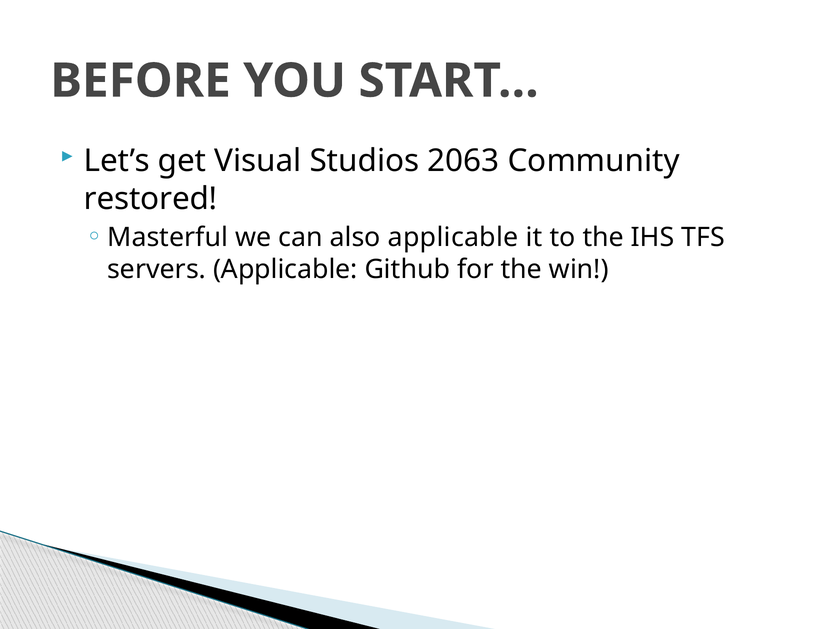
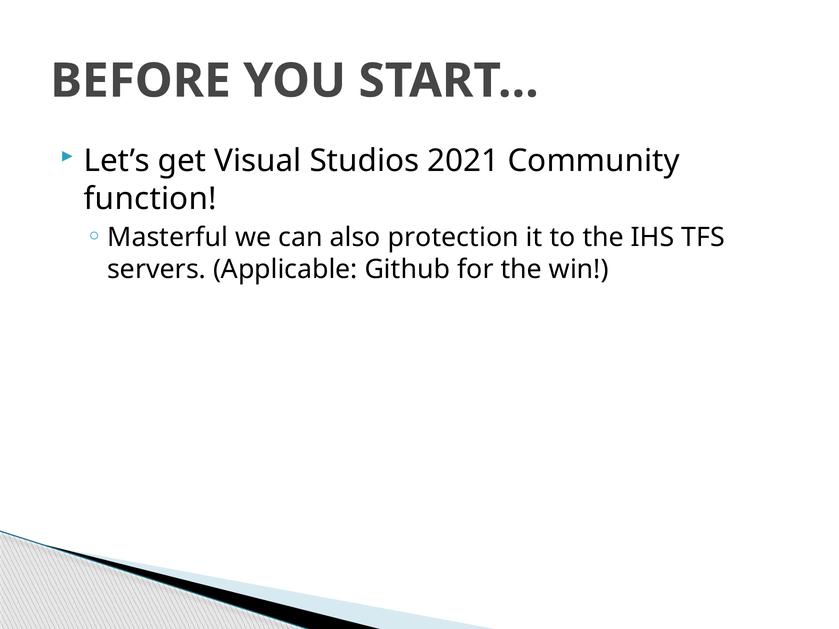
2063: 2063 -> 2021 (463, 161)
restored: restored -> function (150, 199)
also applicable: applicable -> protection (453, 237)
